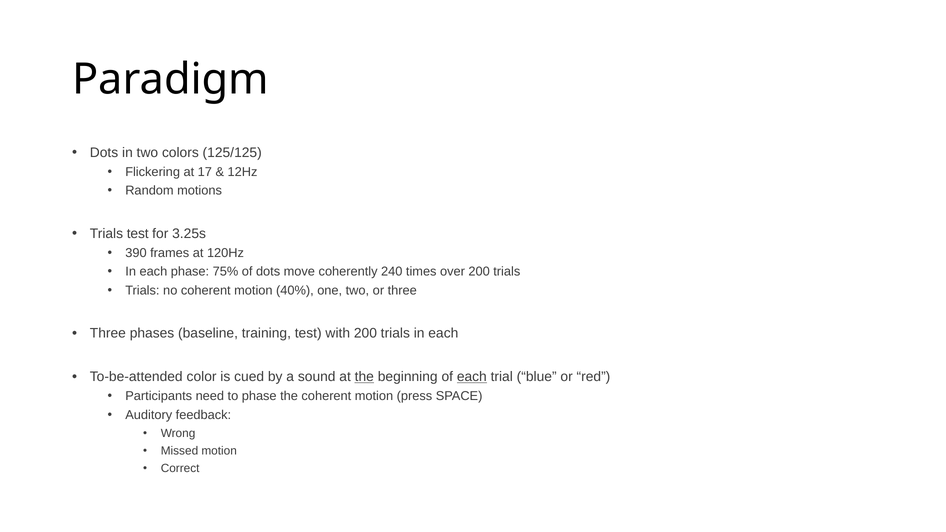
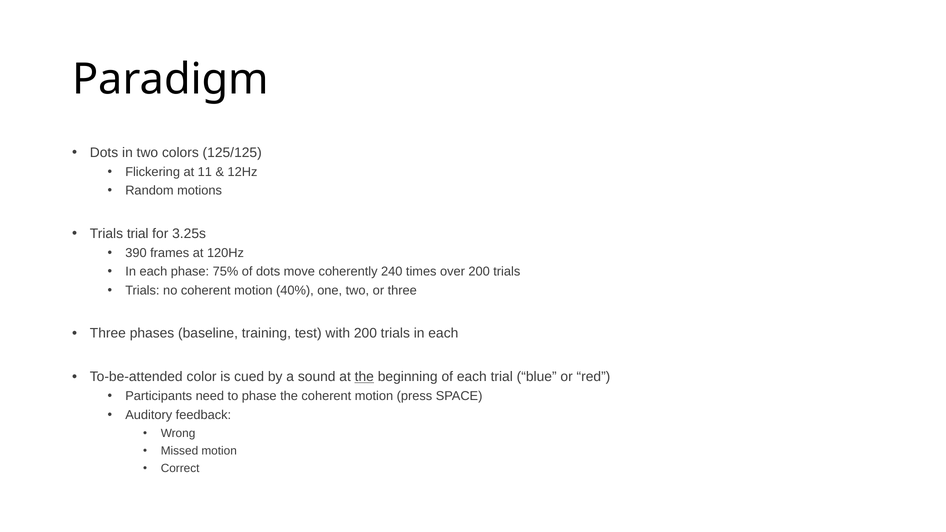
17: 17 -> 11 (205, 172)
Trials test: test -> trial (138, 234)
each underline: present -> none (472, 377)
